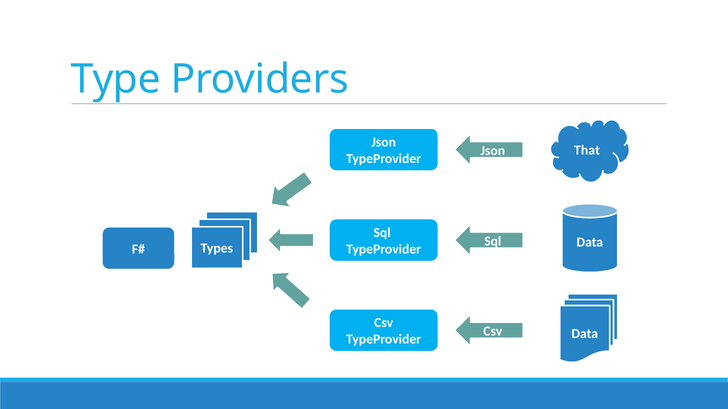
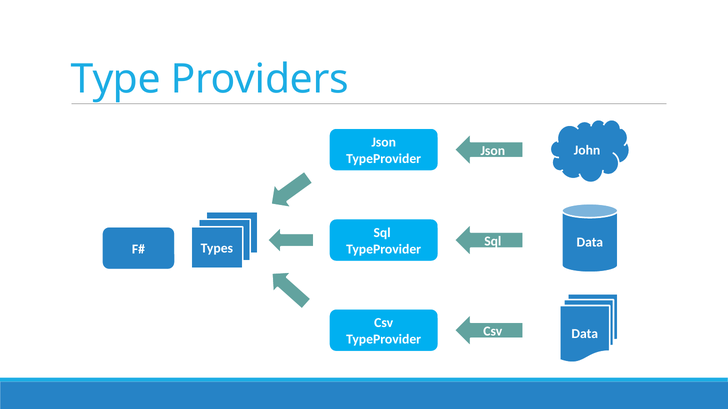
That: That -> John (587, 151)
